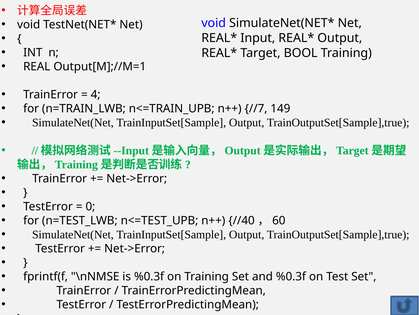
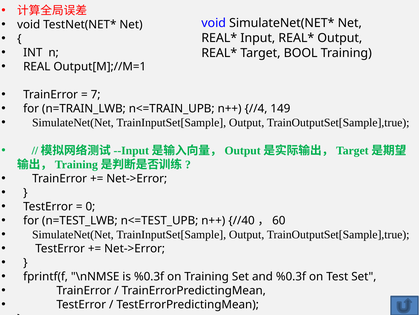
4: 4 -> 7 (96, 94)
//7: //7 -> //4 (256, 108)
